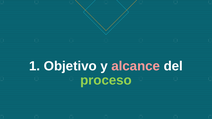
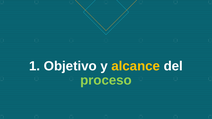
alcance colour: pink -> yellow (136, 66)
